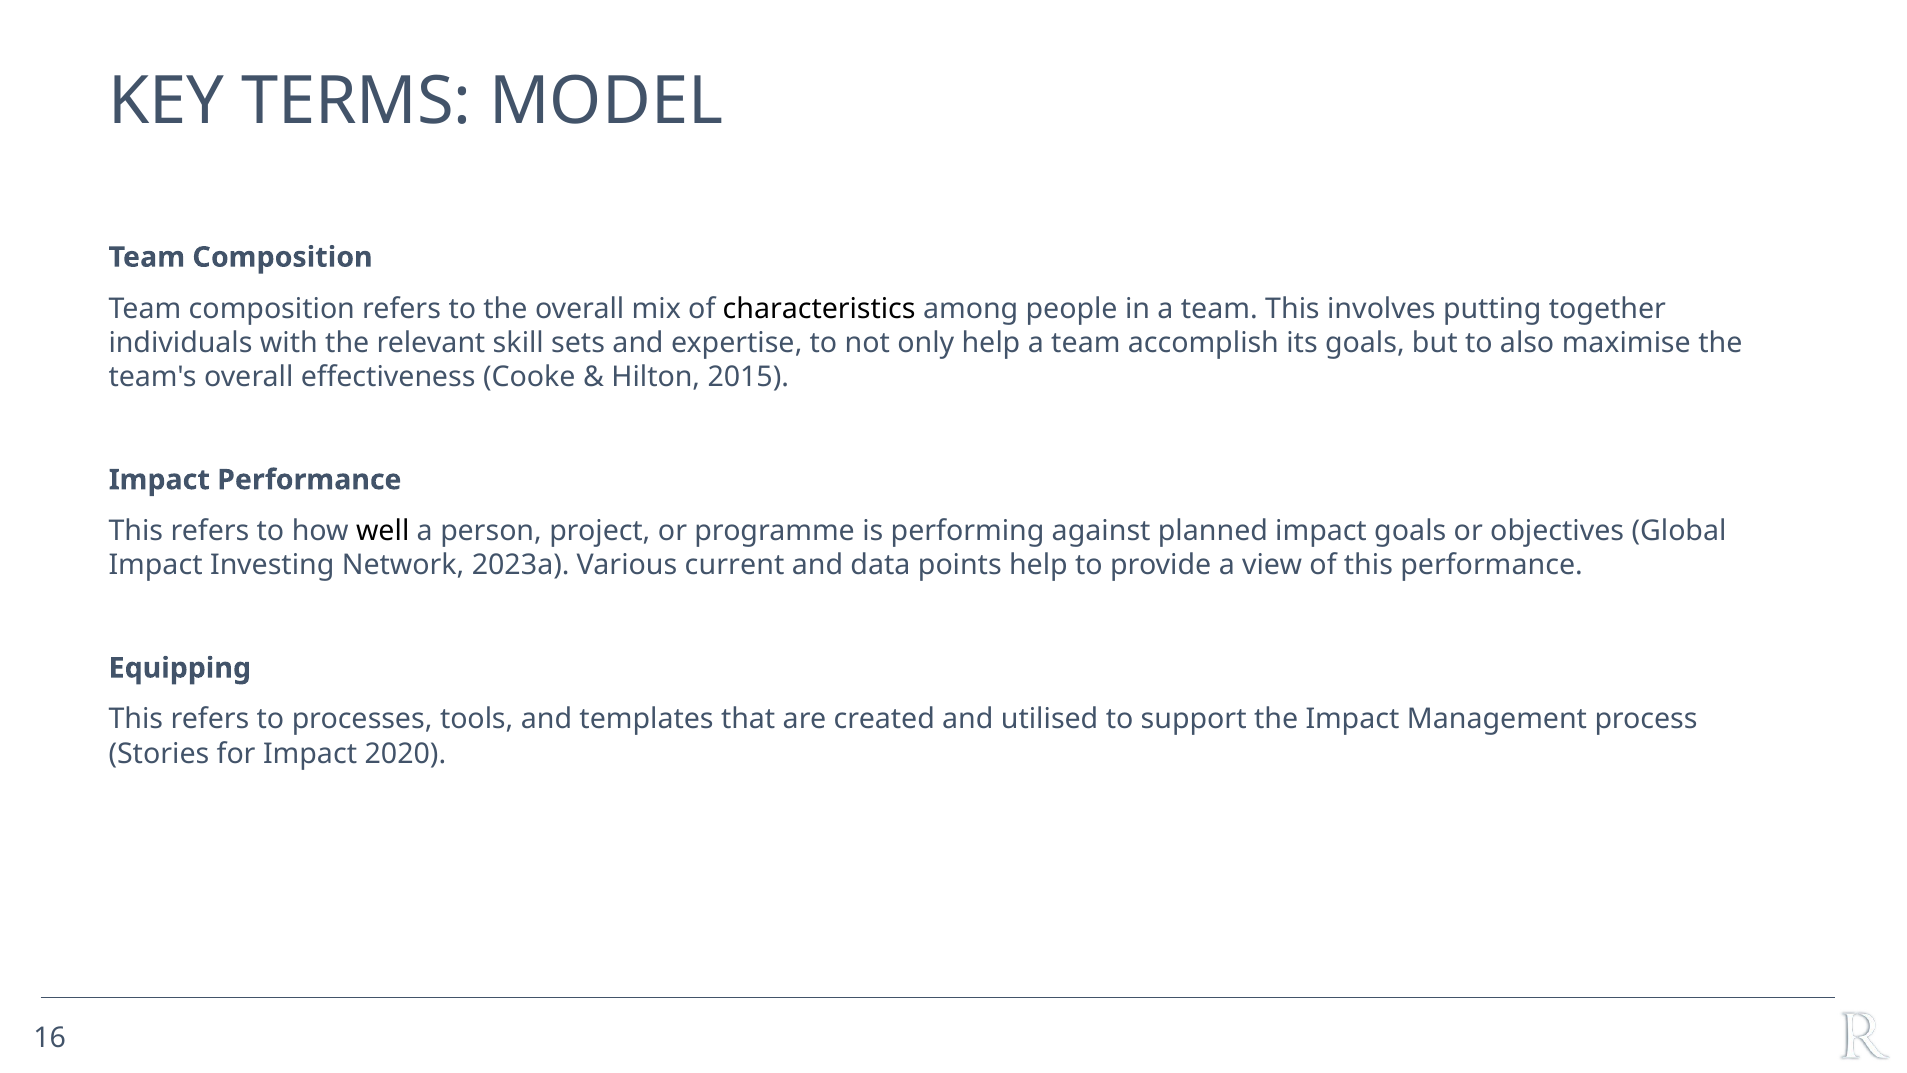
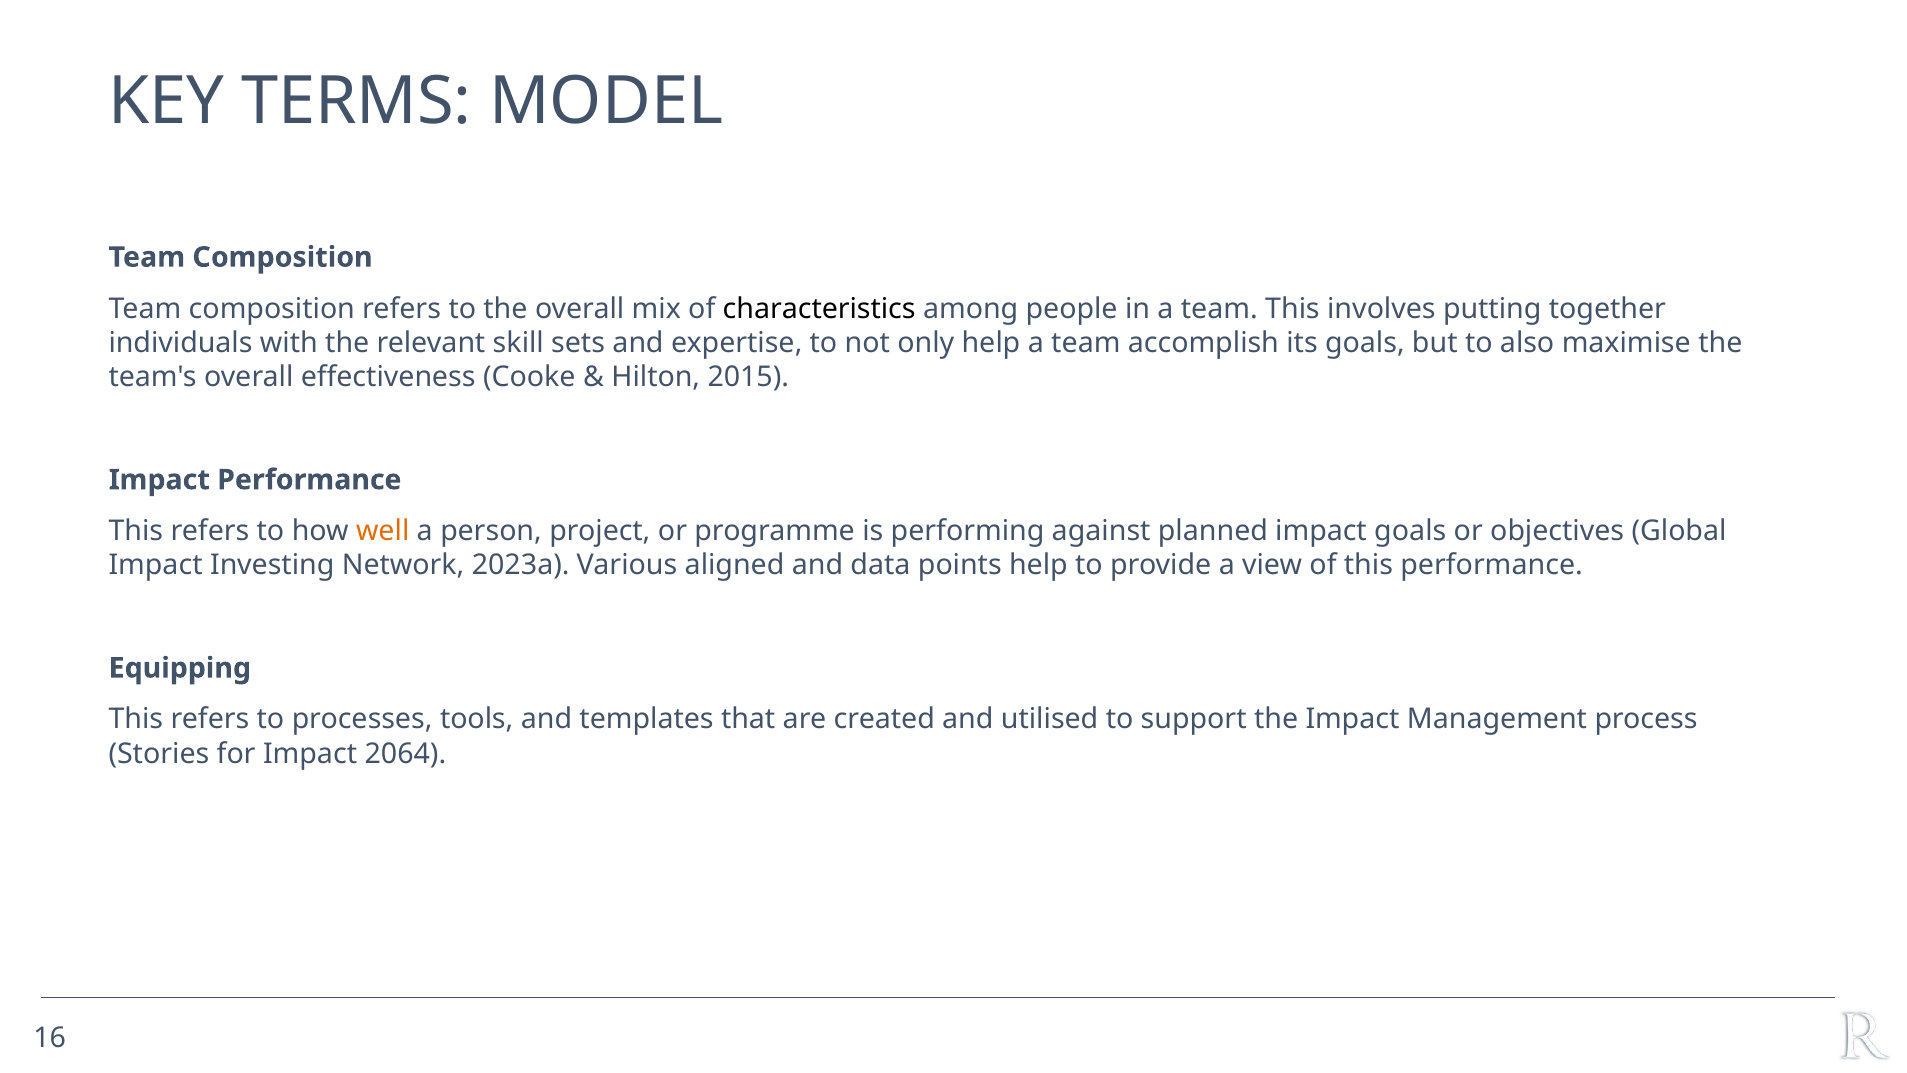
well colour: black -> orange (383, 531)
current: current -> aligned (735, 565)
2020: 2020 -> 2064 (405, 754)
